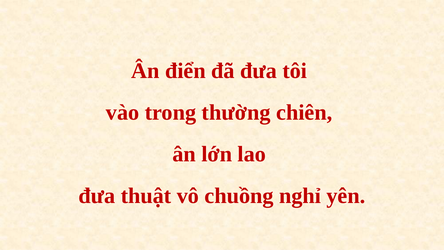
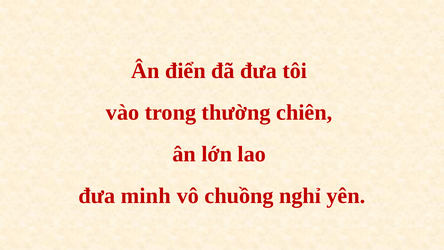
thuật: thuật -> minh (146, 196)
